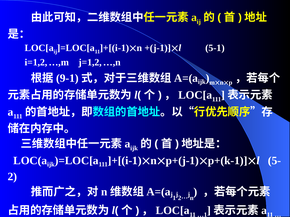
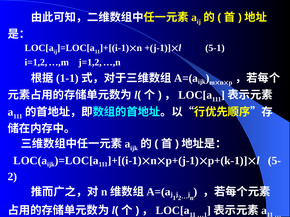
9-1: 9-1 -> 1-1 (67, 78)
